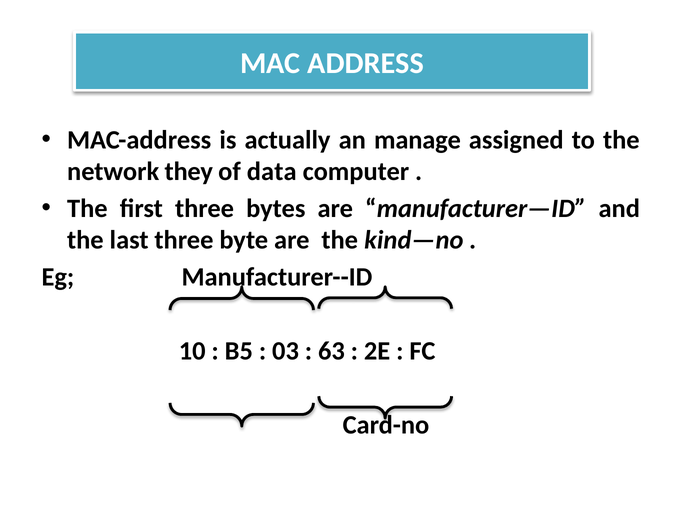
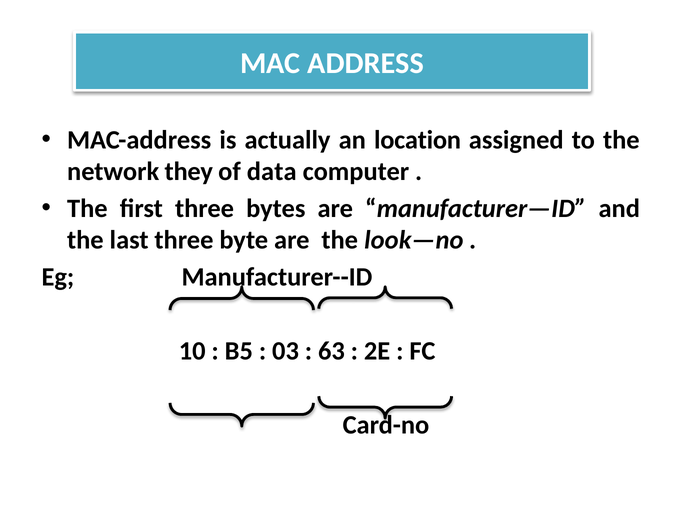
manage: manage -> location (418, 140)
kind—no: kind—no -> look—no (414, 240)
